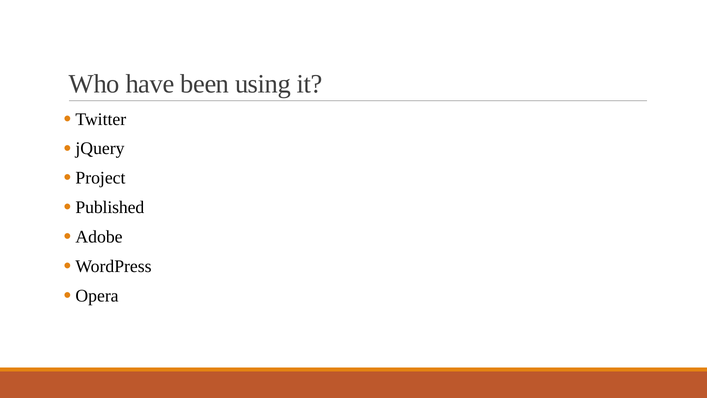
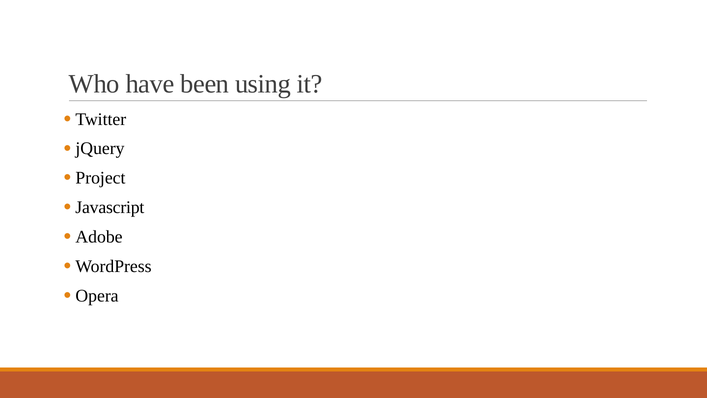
Published: Published -> Javascript (110, 207)
